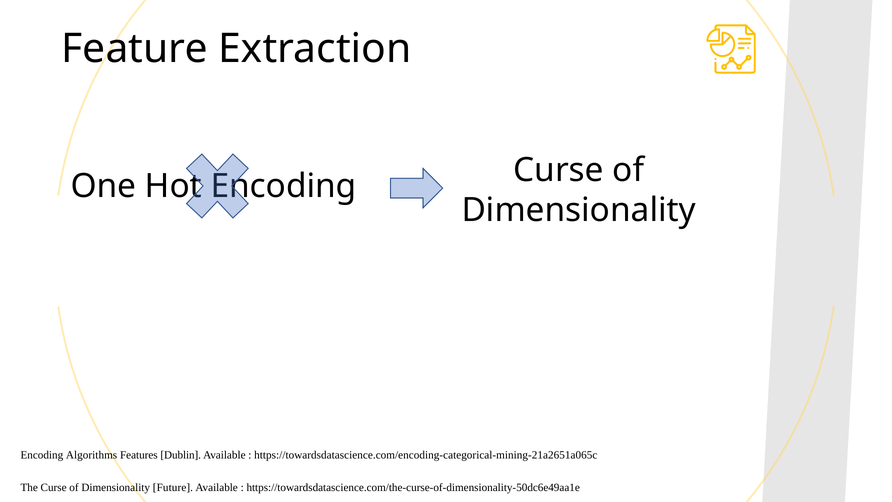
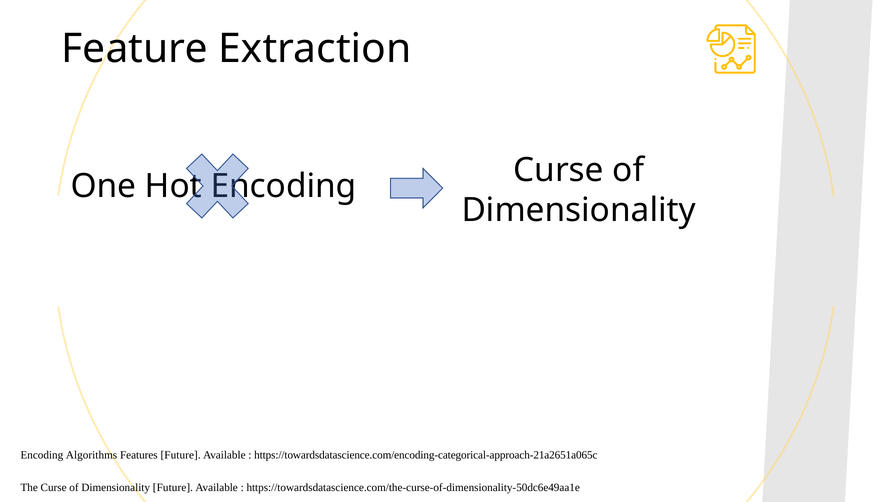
Features Dublin: Dublin -> Future (181, 455)
https://towardsdatascience.com/encoding-categorical-mining-21a2651a065c: https://towardsdatascience.com/encoding-categorical-mining-21a2651a065c -> https://towardsdatascience.com/encoding-categorical-approach-21a2651a065c (426, 455)
